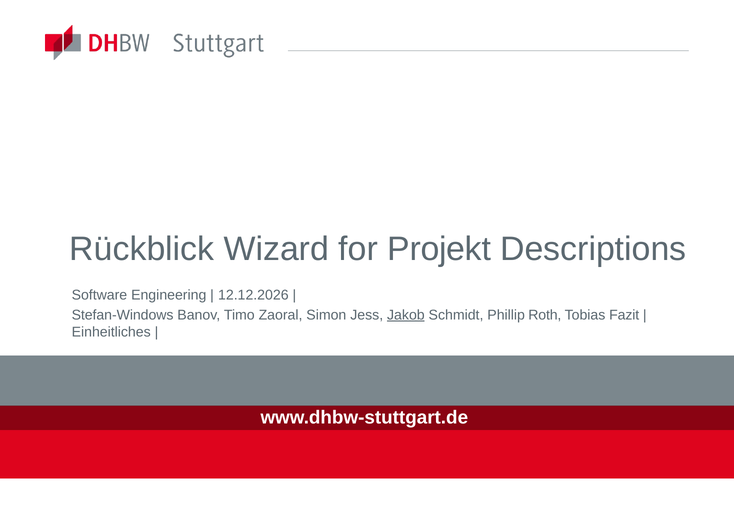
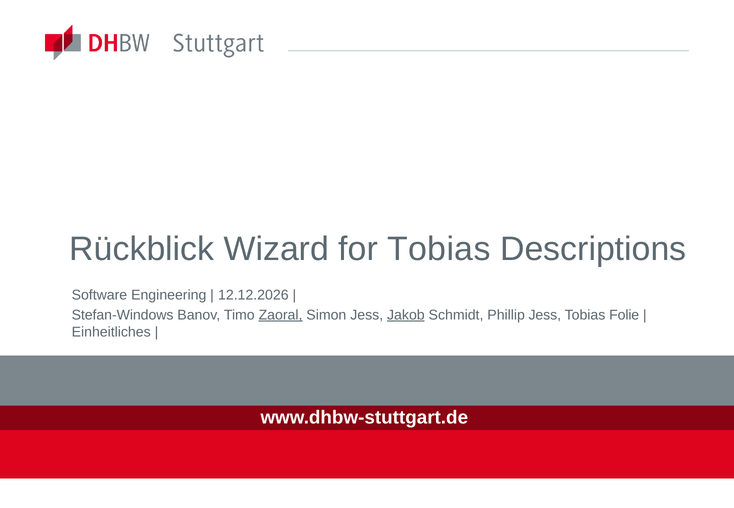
for Projekt: Projekt -> Tobias (439, 249)
Zaoral underline: none -> present (281, 315)
Phillip Roth: Roth -> Jess (545, 315)
Fazit: Fazit -> Folie (624, 315)
